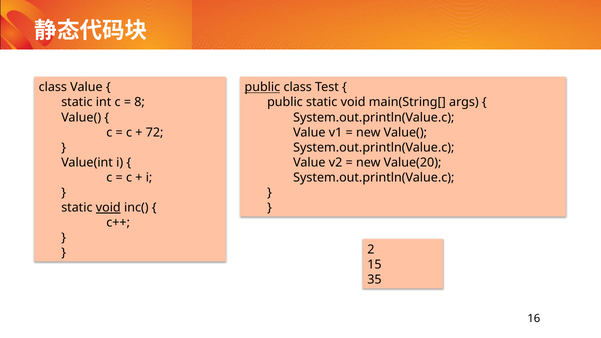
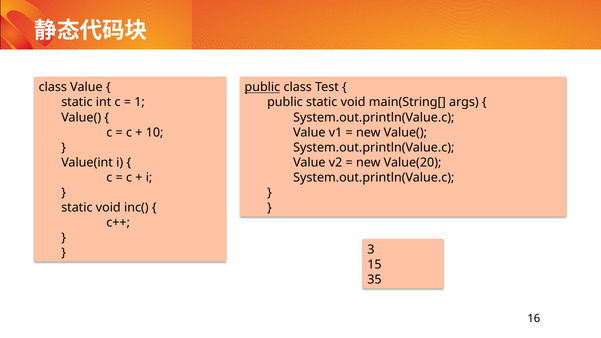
8: 8 -> 1 (140, 102)
72: 72 -> 10 (155, 132)
void underline: present -> none (108, 208)
2: 2 -> 3 (371, 250)
